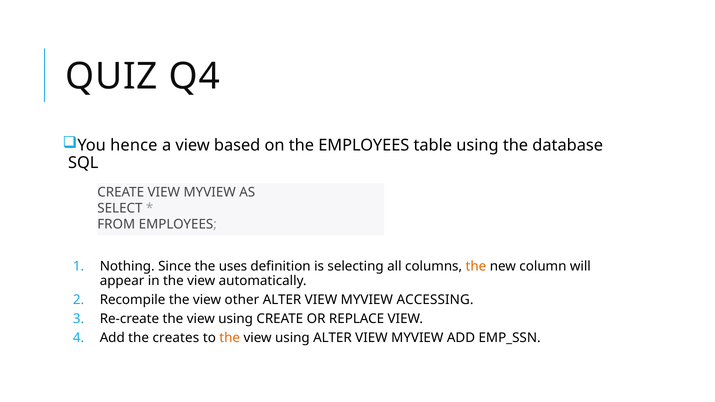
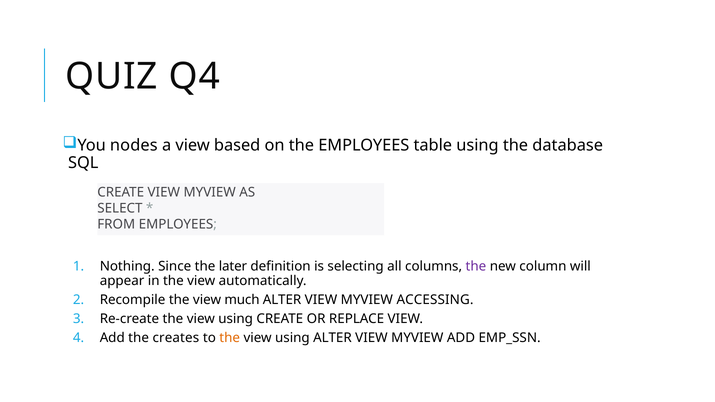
hence: hence -> nodes (134, 145)
uses: uses -> later (233, 267)
the colour: orange -> purple (476, 267)
other: other -> much (242, 300)
